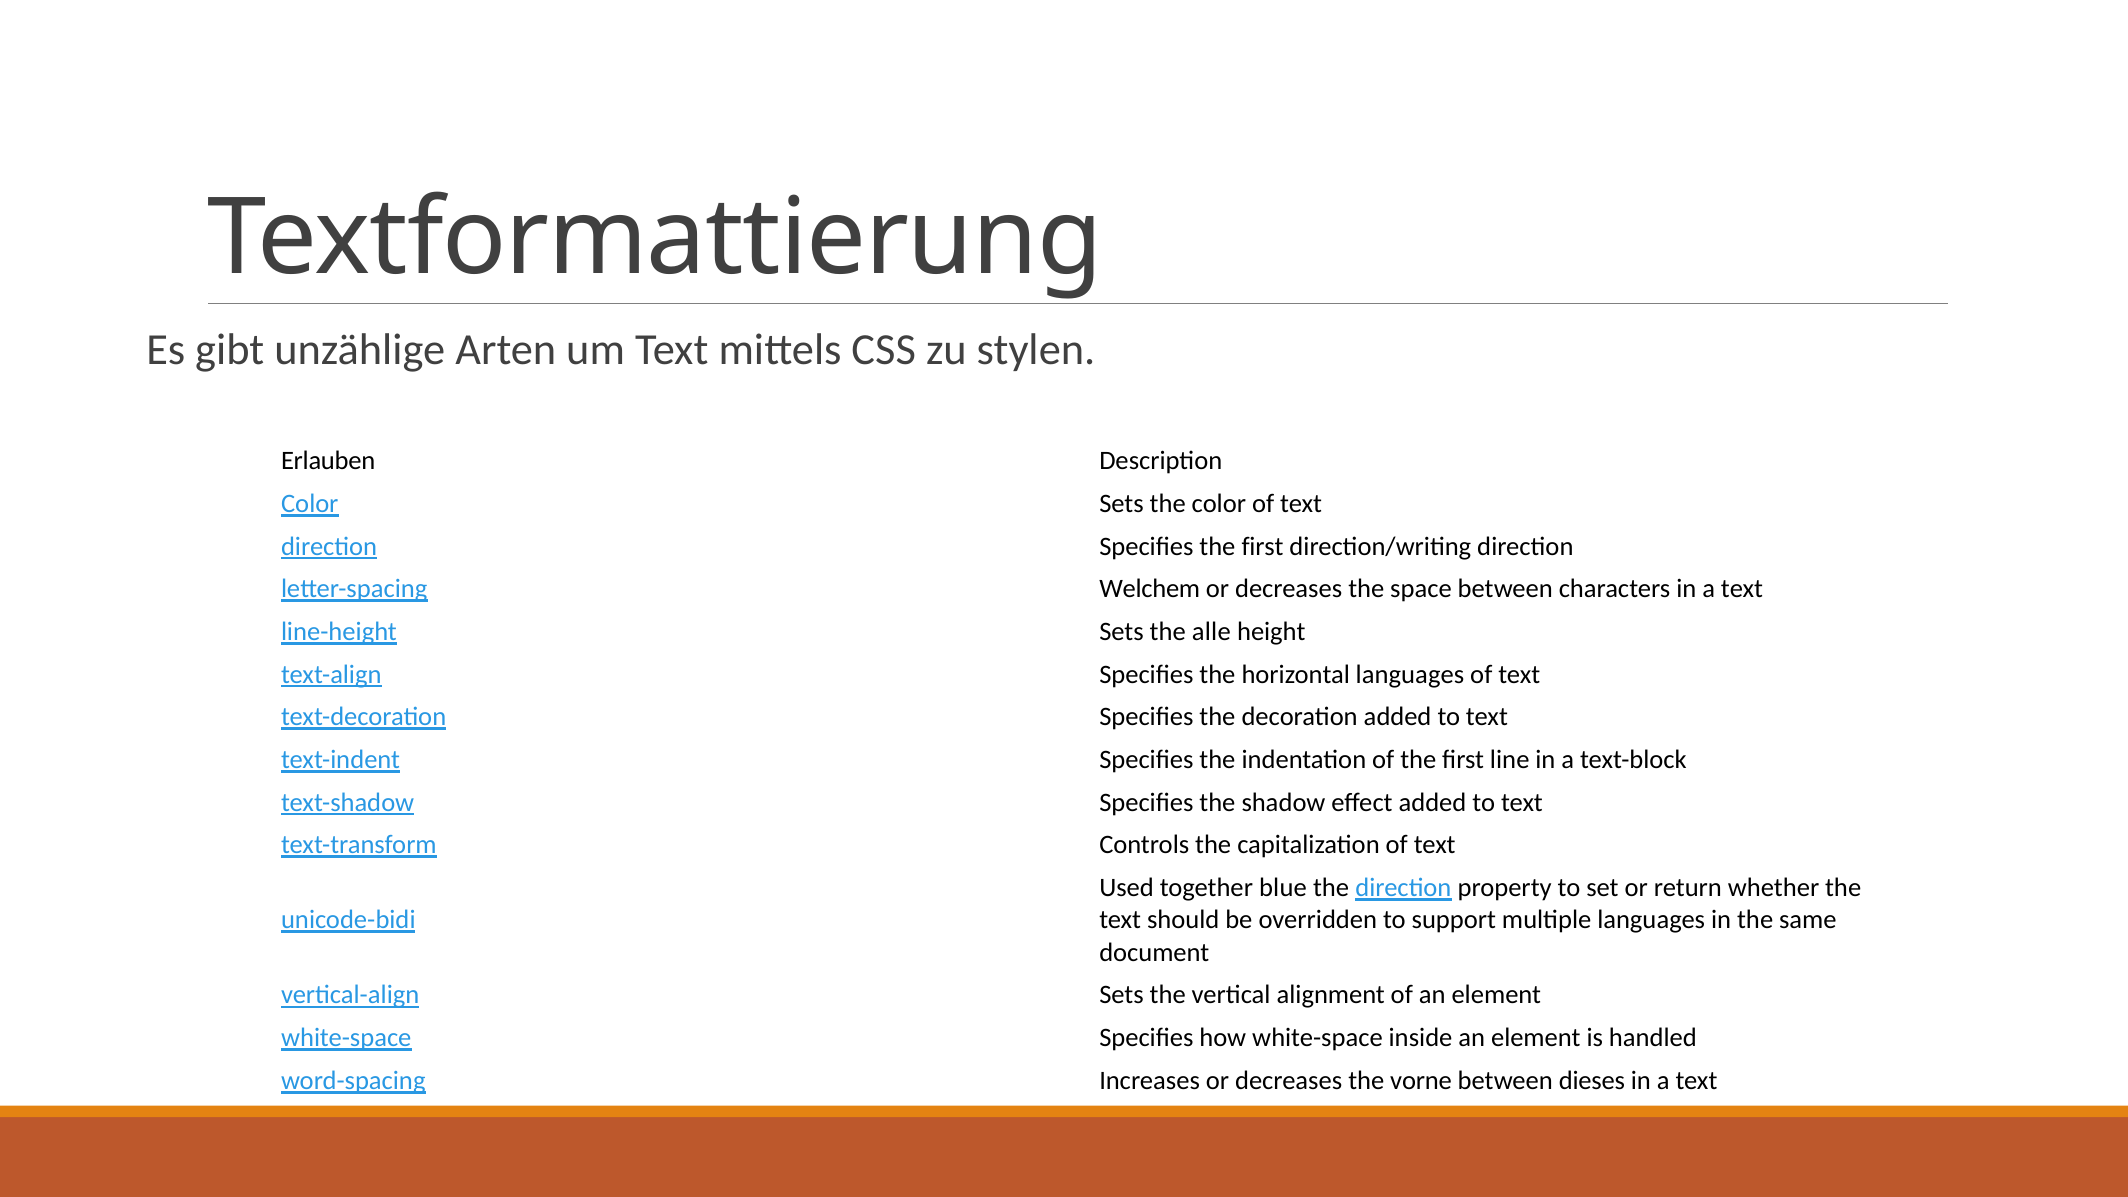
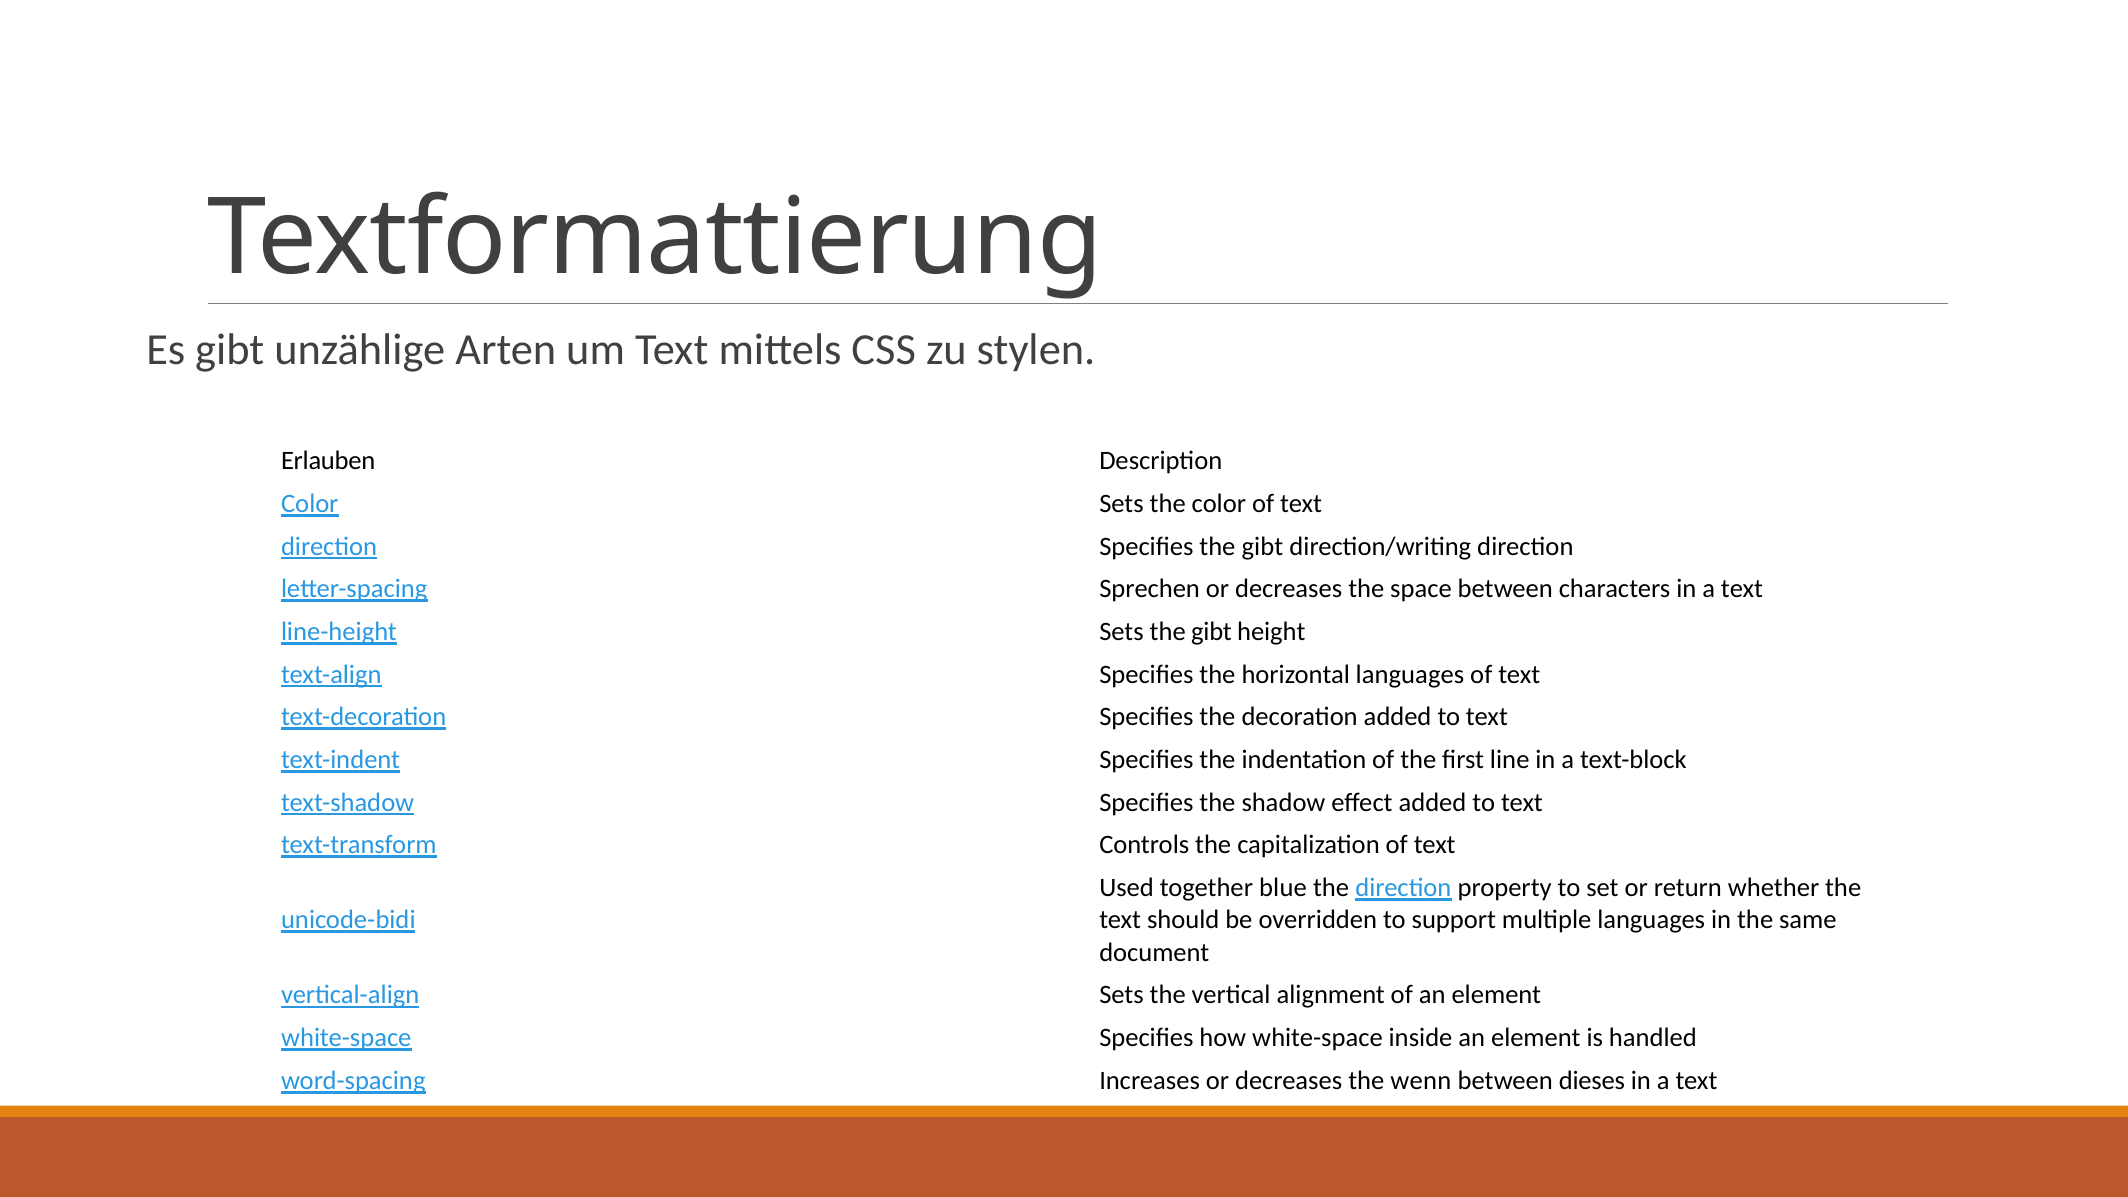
Specifies the first: first -> gibt (1262, 546)
Welchem: Welchem -> Sprechen (1150, 589)
Sets the alle: alle -> gibt (1212, 632)
vorne: vorne -> wenn (1421, 1081)
